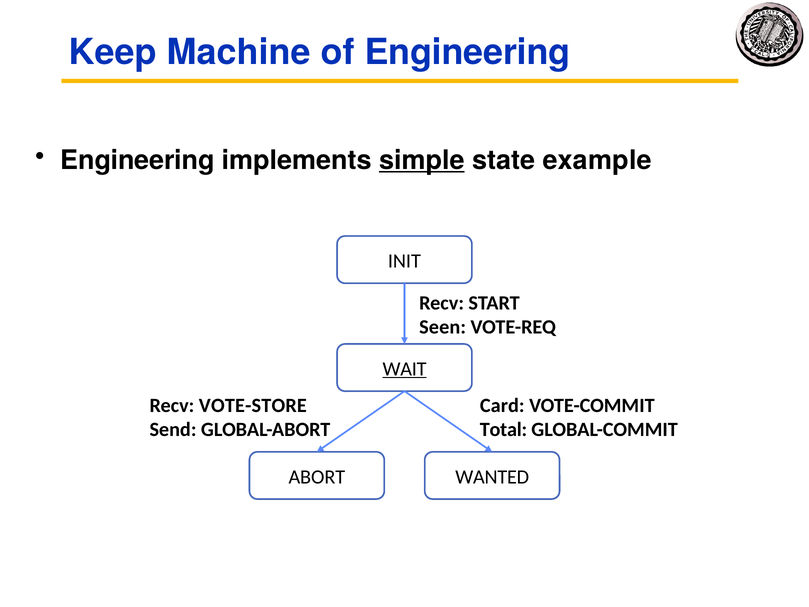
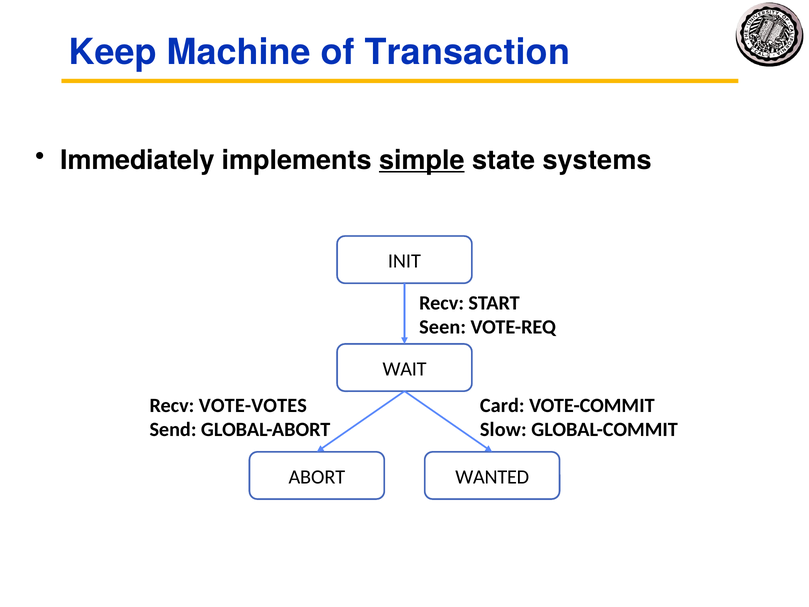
of Engineering: Engineering -> Transaction (467, 53)
Engineering: Engineering -> Immediately (137, 160)
example: example -> systems (597, 160)
WAIT underline: present -> none (405, 369)
VOTE-STORE: VOTE-STORE -> VOTE-VOTES (253, 405)
Total: Total -> Slow (503, 430)
